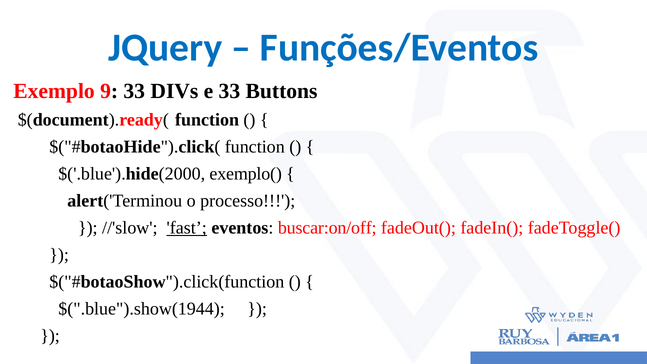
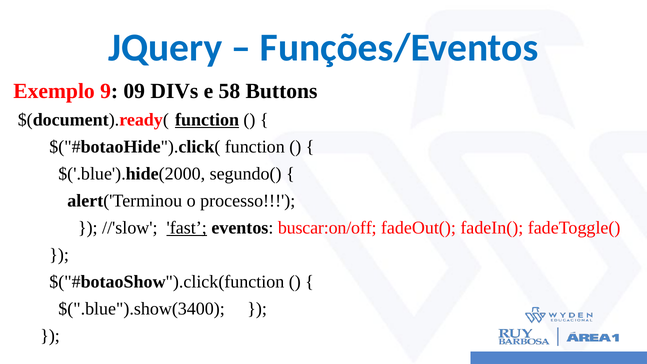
9 33: 33 -> 09 (134, 91)
e 33: 33 -> 58 (229, 91)
function underline: none -> present (207, 120)
exemplo(: exemplo( -> segundo( (246, 174)
$(".blue").show(1944: $(".blue").show(1944 -> $(".blue").show(3400 (142, 309)
